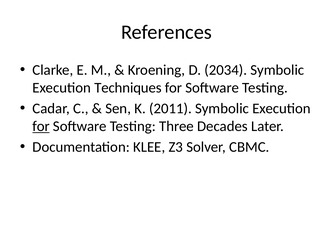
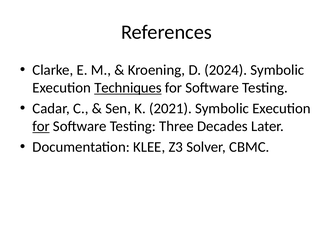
2034: 2034 -> 2024 (226, 70)
Techniques underline: none -> present (128, 88)
2011: 2011 -> 2021 (170, 108)
